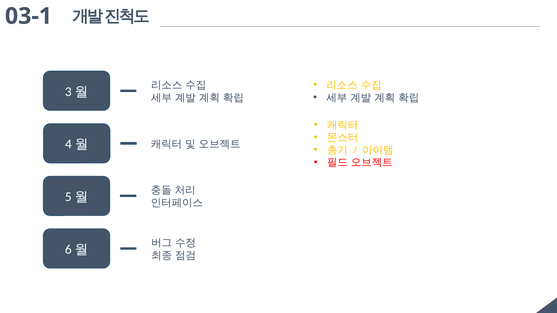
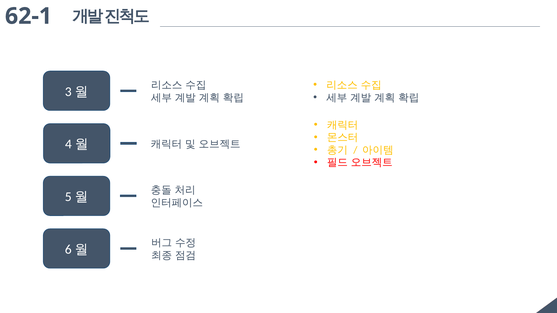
03-1: 03-1 -> 62-1 (29, 16)
